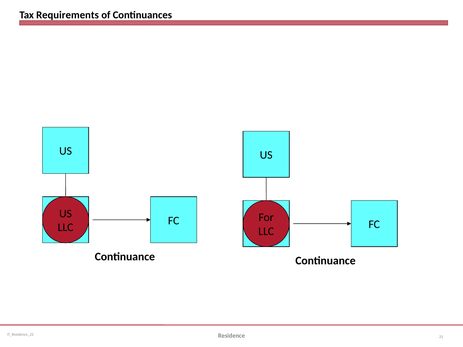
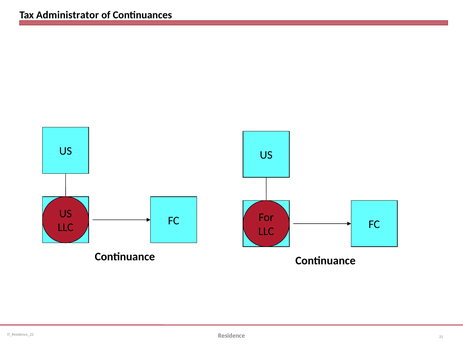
Requirements: Requirements -> Administrator (68, 15)
